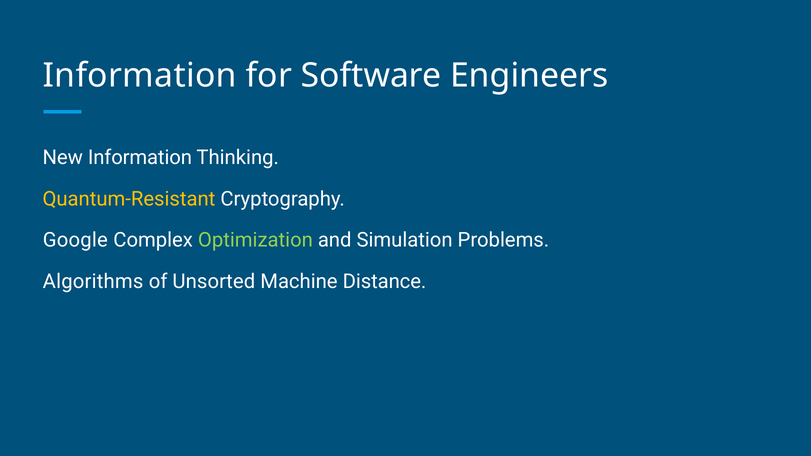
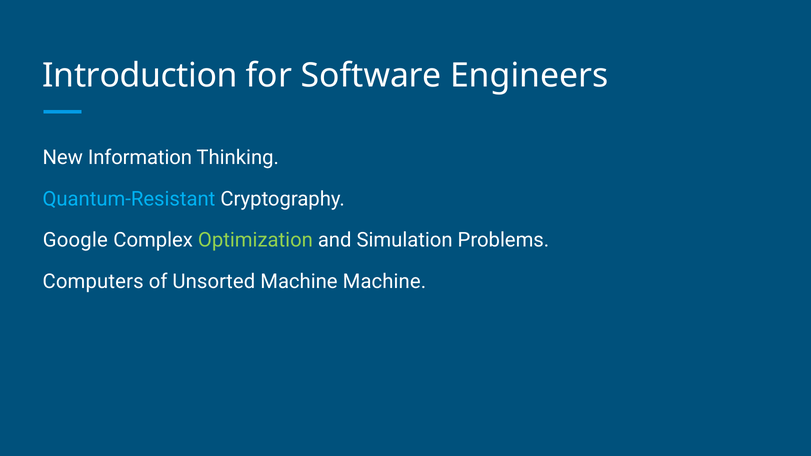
Information: Information -> Introduction (140, 75)
Quantum-Resistant colour: yellow -> light blue (129, 199)
Algorithms: Algorithms -> Computers (93, 282)
Machine Distance: Distance -> Machine (384, 282)
